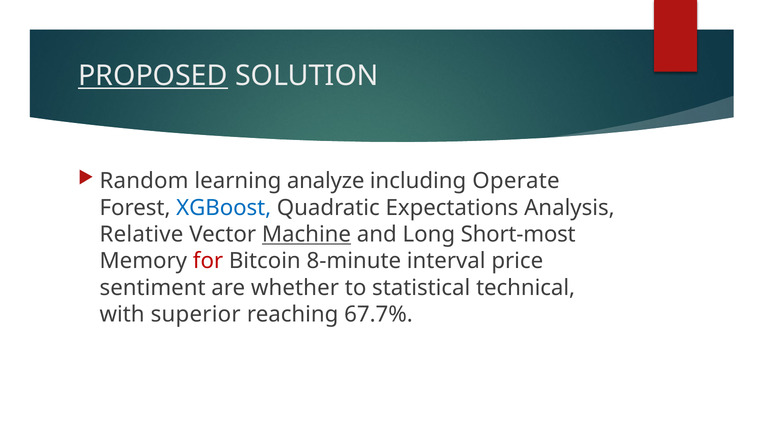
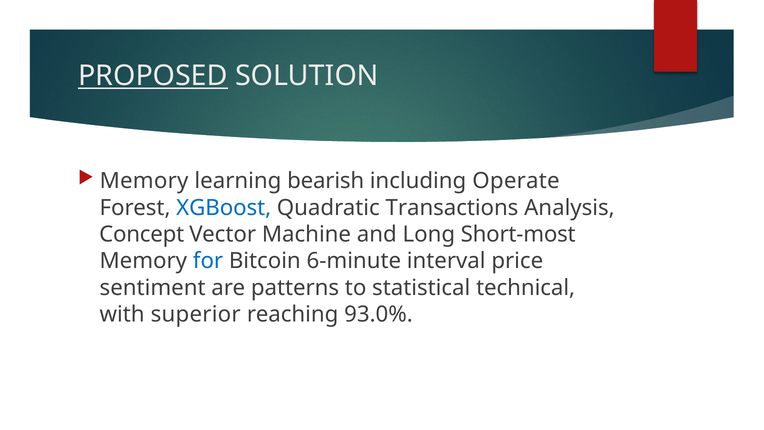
Random: Random -> Memory (144, 181)
analyze: analyze -> bearish (326, 181)
Expectations: Expectations -> Transactions (452, 208)
Relative: Relative -> Concept (142, 234)
Machine underline: present -> none (306, 234)
for colour: red -> blue (208, 261)
8-minute: 8-minute -> 6-minute (354, 261)
whether: whether -> patterns (295, 288)
67.7%: 67.7% -> 93.0% (379, 314)
